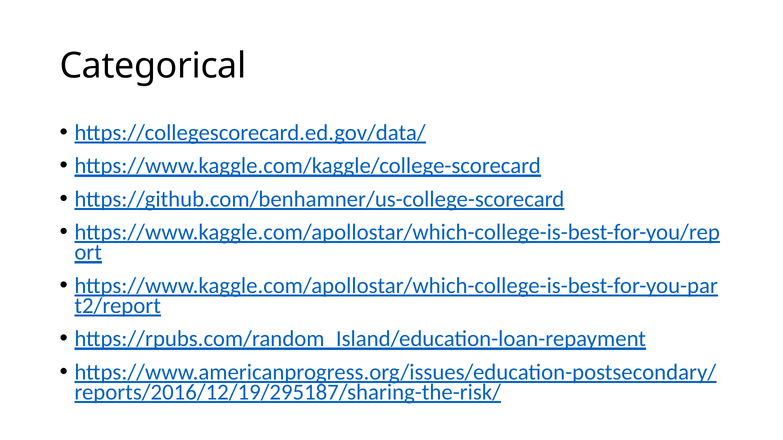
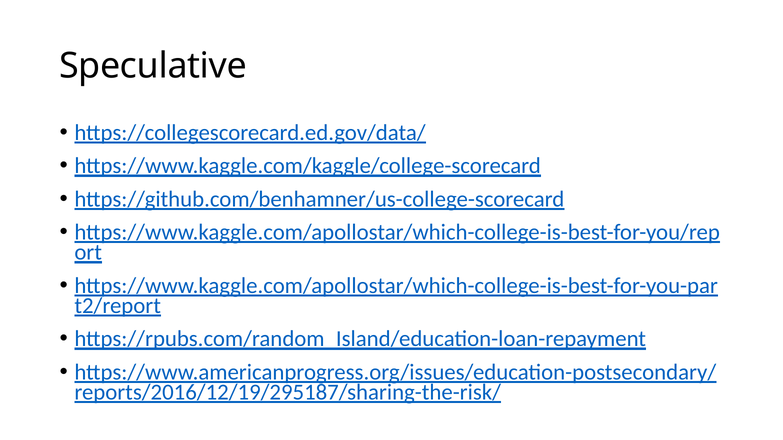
Categorical: Categorical -> Speculative (153, 66)
